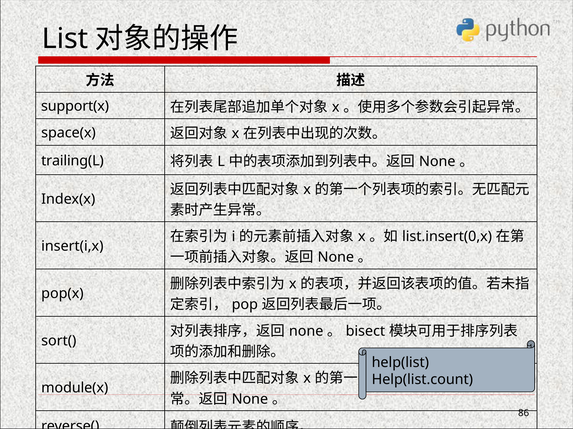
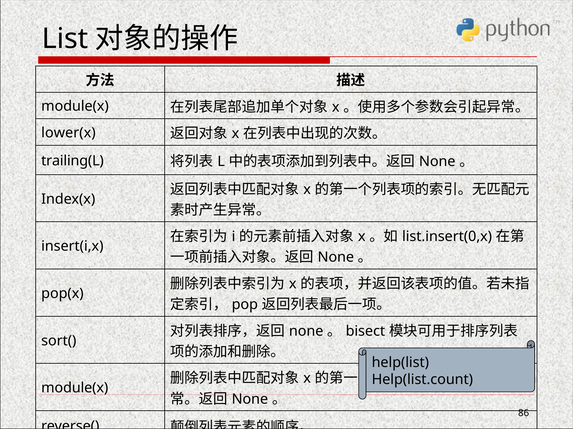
support(x: support(x -> module(x (75, 106)
space(x: space(x -> lower(x (68, 133)
